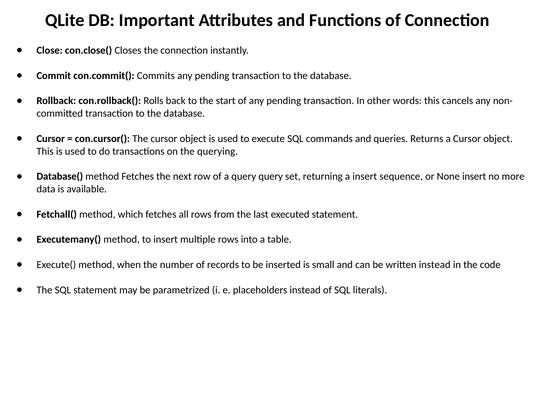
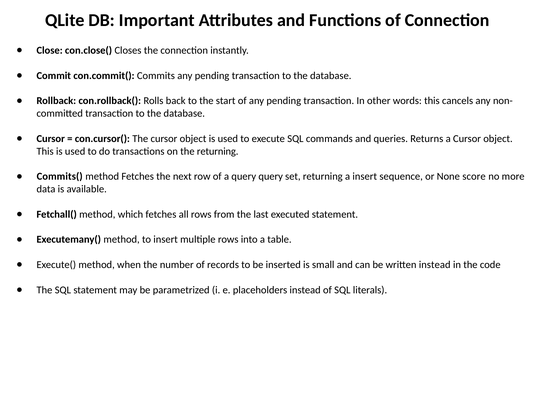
the querying: querying -> returning (218, 151)
Database(: Database( -> Commits( (60, 176)
None insert: insert -> score (474, 176)
